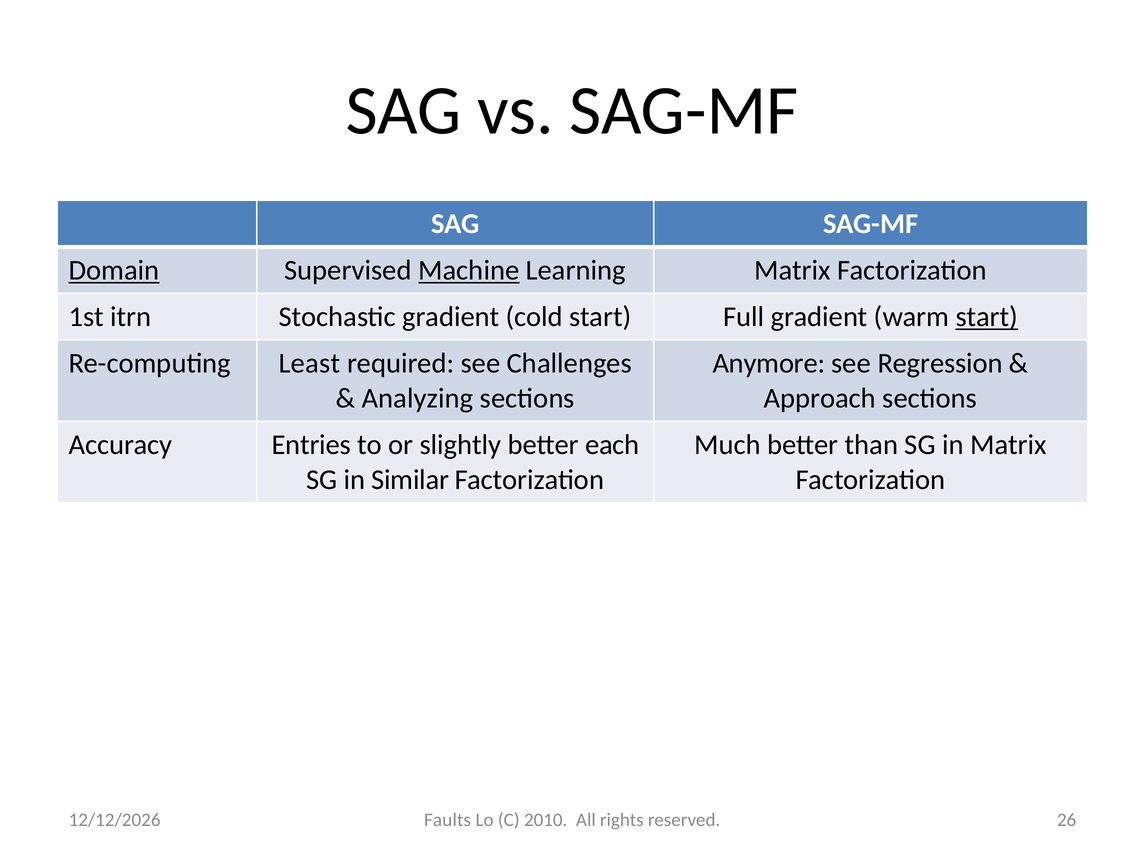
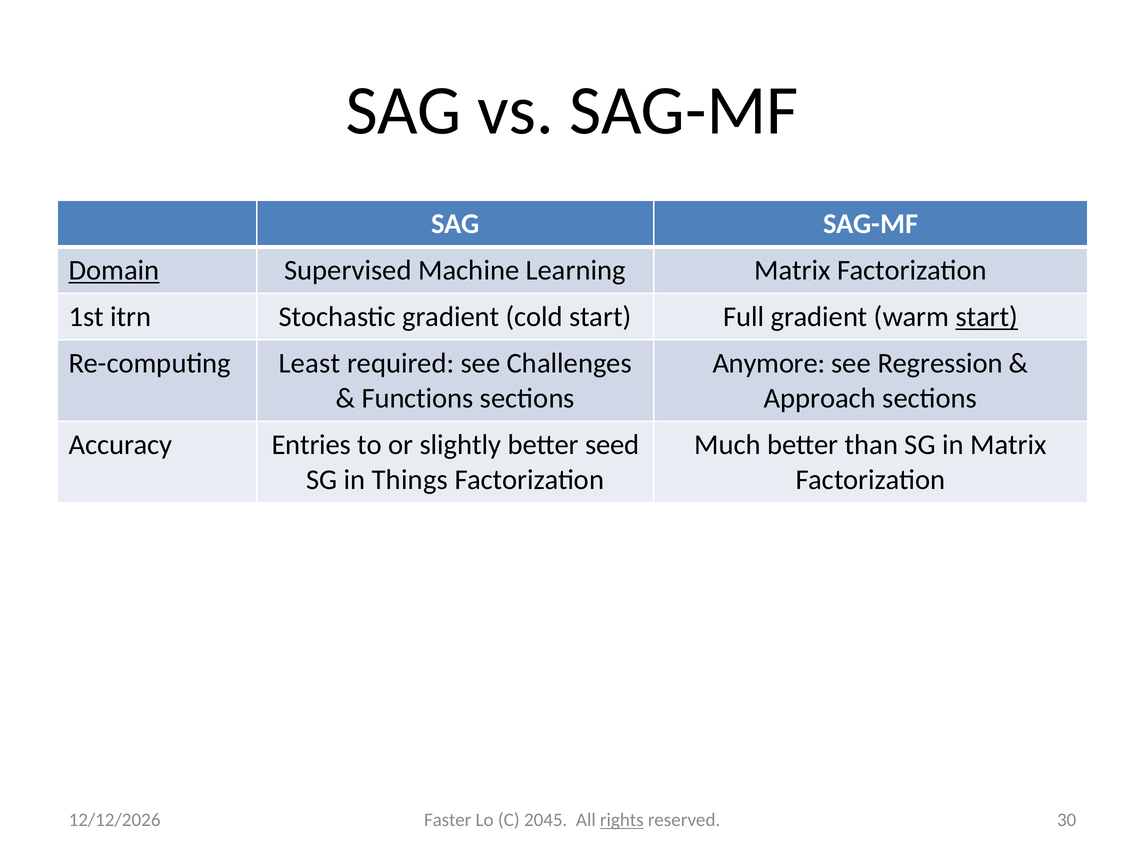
Machine underline: present -> none (469, 270)
Analyzing: Analyzing -> Functions (418, 398)
each: each -> seed (612, 445)
Similar: Similar -> Things (410, 480)
Faults: Faults -> Faster (448, 820)
2010: 2010 -> 2045 (546, 820)
rights underline: none -> present (622, 820)
26: 26 -> 30 (1067, 820)
